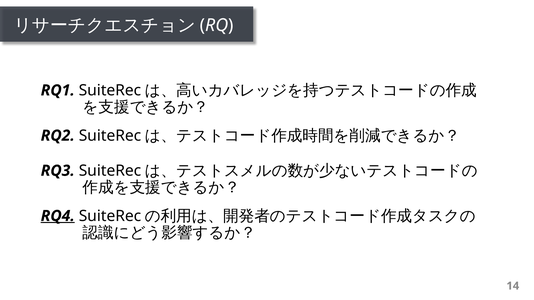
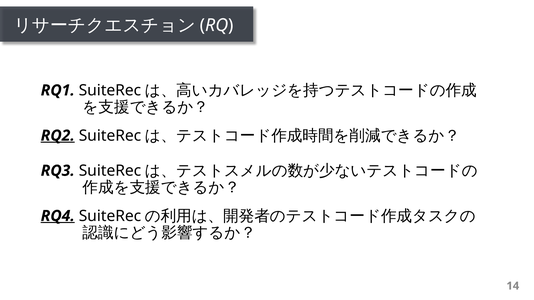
RQ2 underline: none -> present (58, 136)
